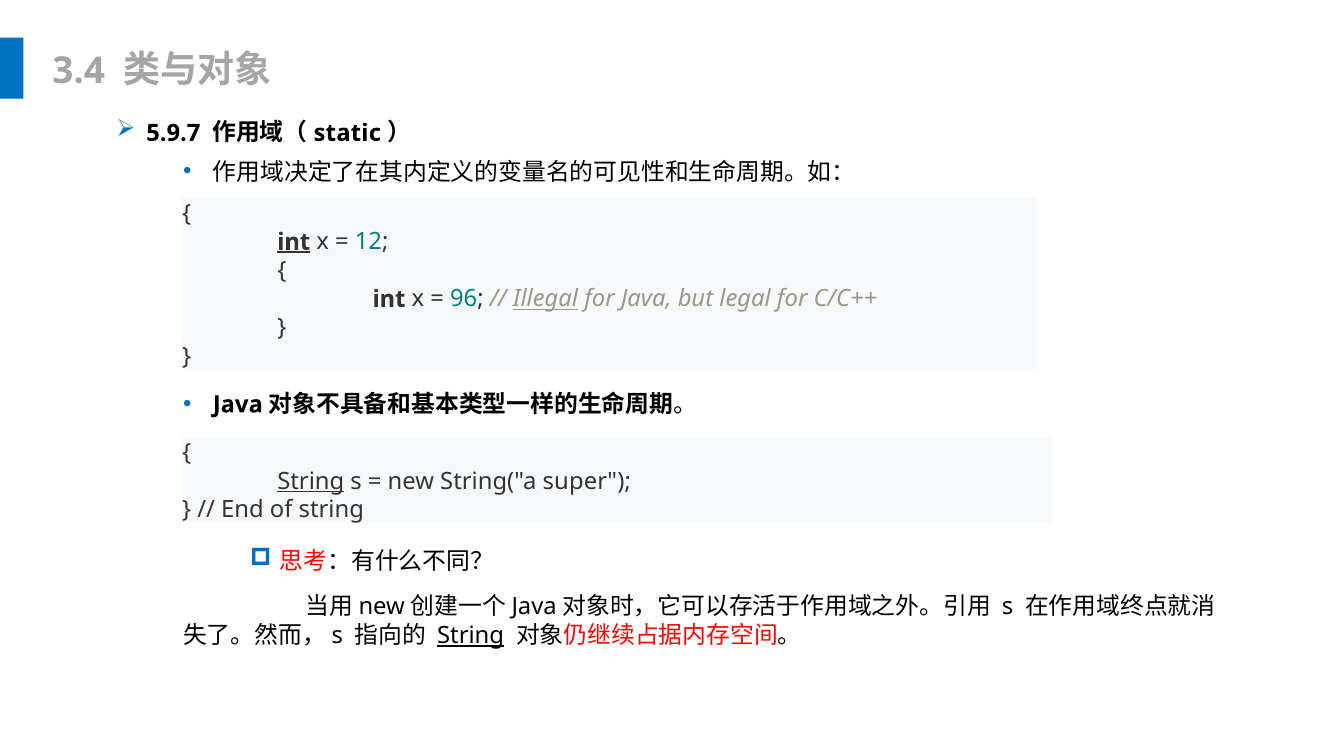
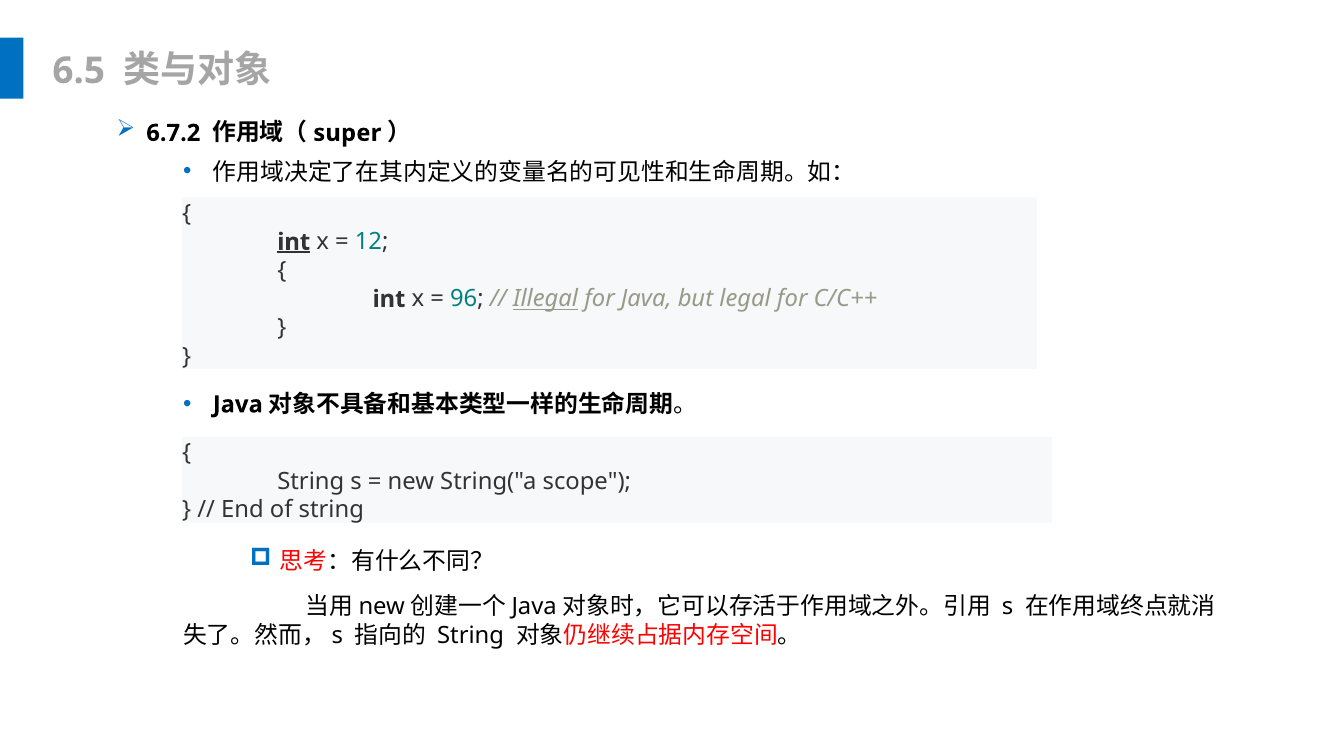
3.4: 3.4 -> 6.5 (79, 71)
5.9.7: 5.9.7 -> 6.7.2 (173, 133)
static: static -> super (347, 133)
String underline: present -> none (311, 481)
super: super -> scope (587, 481)
String underline: present -> none (471, 636)
